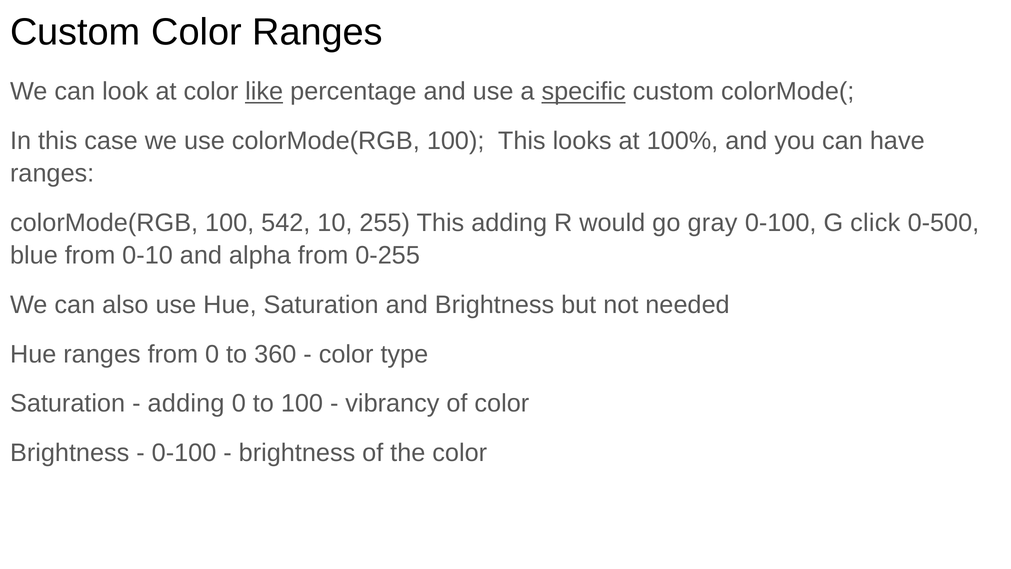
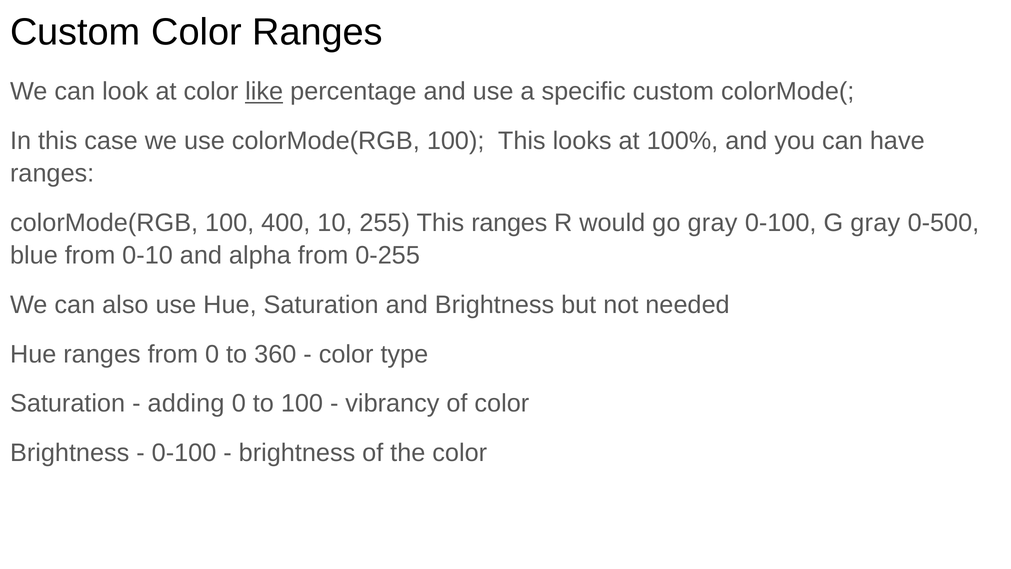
specific underline: present -> none (584, 92)
542: 542 -> 400 (286, 223)
This adding: adding -> ranges (509, 223)
G click: click -> gray (875, 223)
